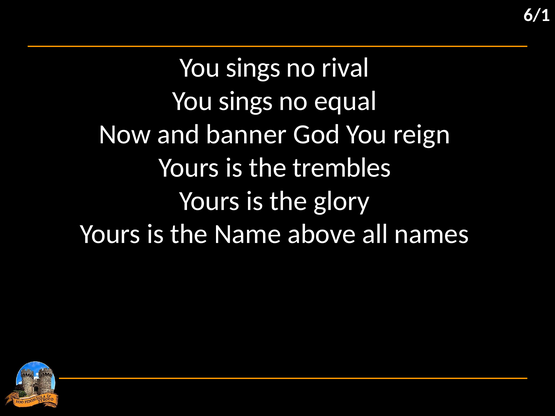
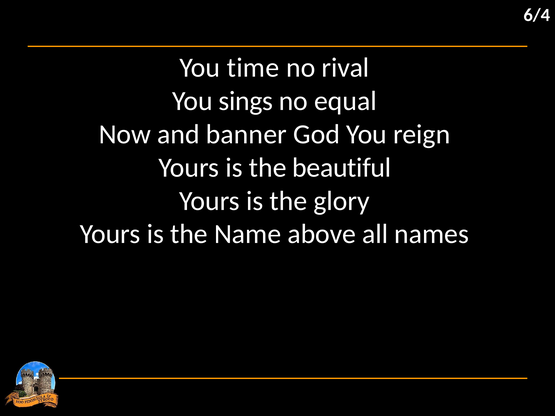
6/1: 6/1 -> 6/4 (537, 15)
sings: sings -> time (253, 68)
trembles: trembles -> beautiful (342, 168)
